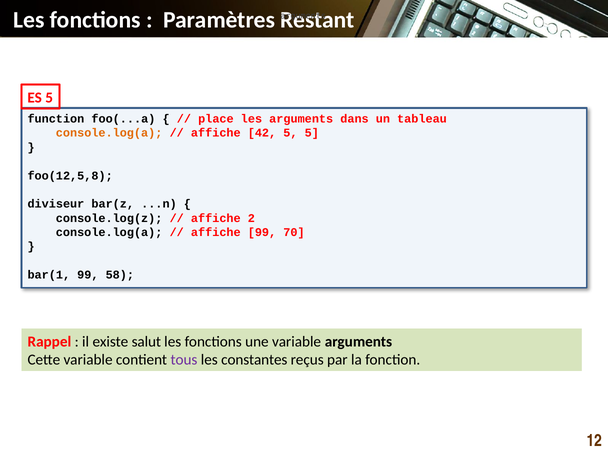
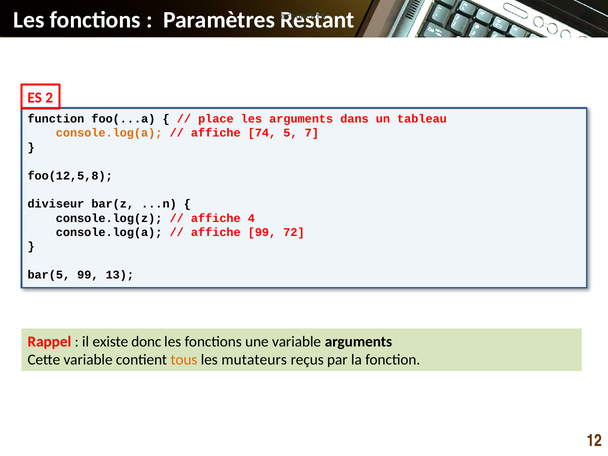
ES 5: 5 -> 2 (49, 98)
42: 42 -> 74 (262, 133)
5 5: 5 -> 7 (312, 133)
2: 2 -> 4 (251, 218)
70: 70 -> 72 (294, 232)
bar(1: bar(1 -> bar(5 (49, 275)
58: 58 -> 13 (120, 275)
salut: salut -> donc (146, 342)
tous colour: purple -> orange (184, 360)
constantes: constantes -> mutateurs (254, 360)
